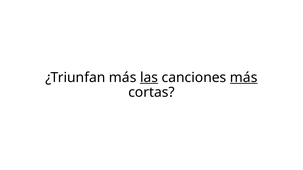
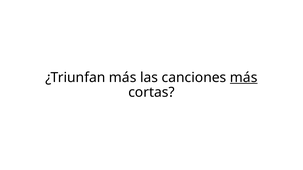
las underline: present -> none (149, 78)
